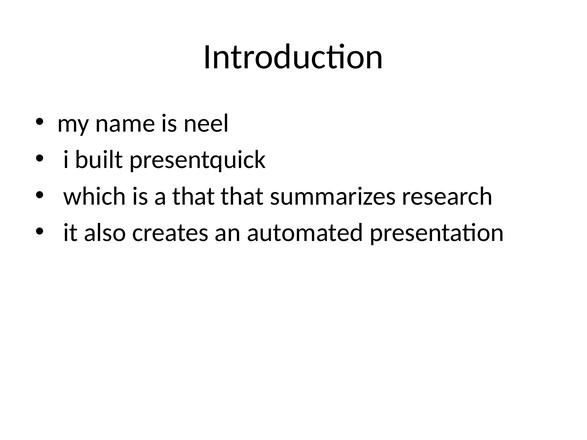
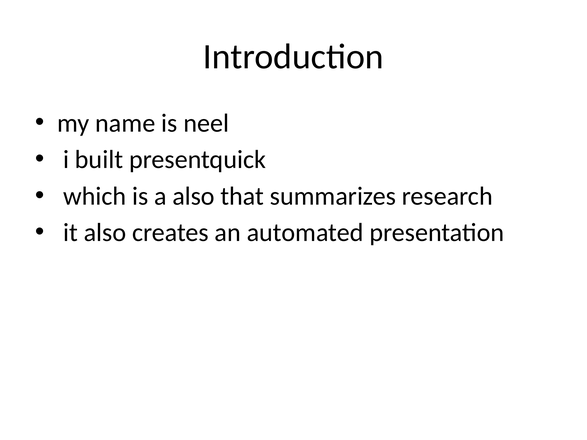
a that: that -> also (194, 196)
